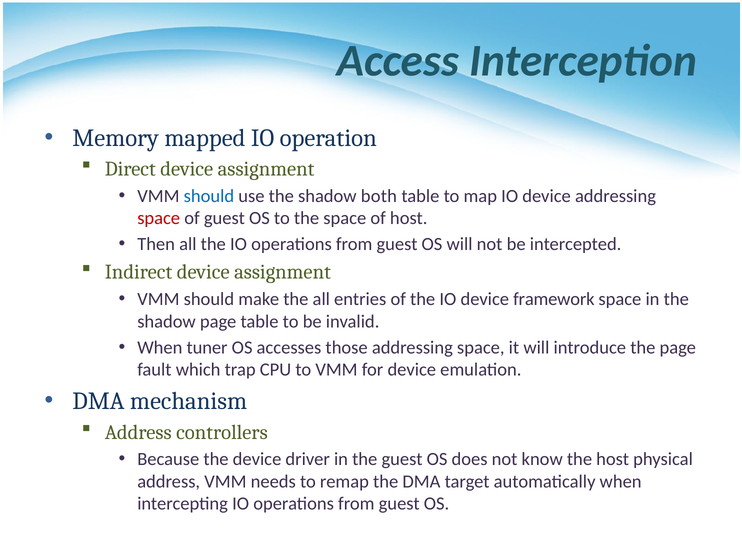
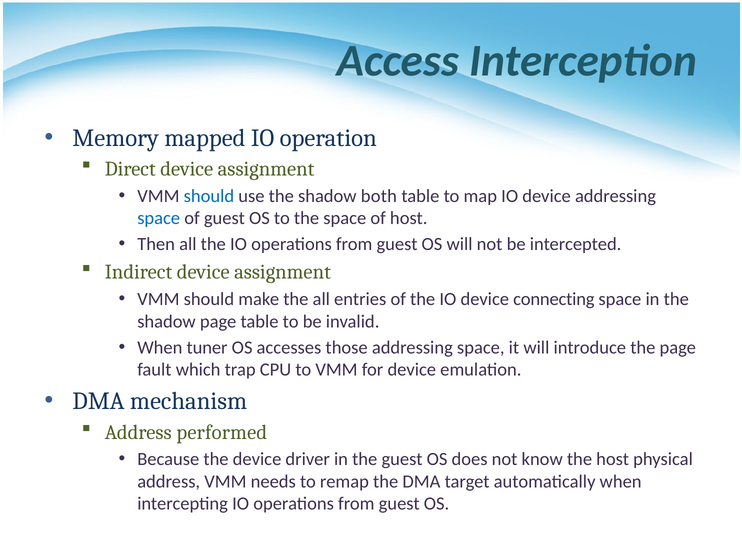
space colour: red -> blue (159, 218)
framework: framework -> connecting (554, 299)
controllers: controllers -> performed (222, 432)
